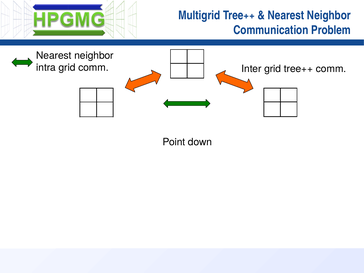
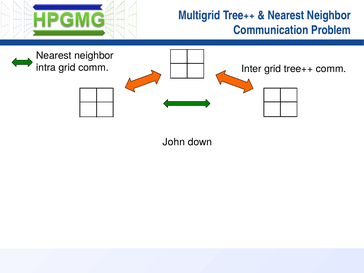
Point: Point -> John (174, 142)
